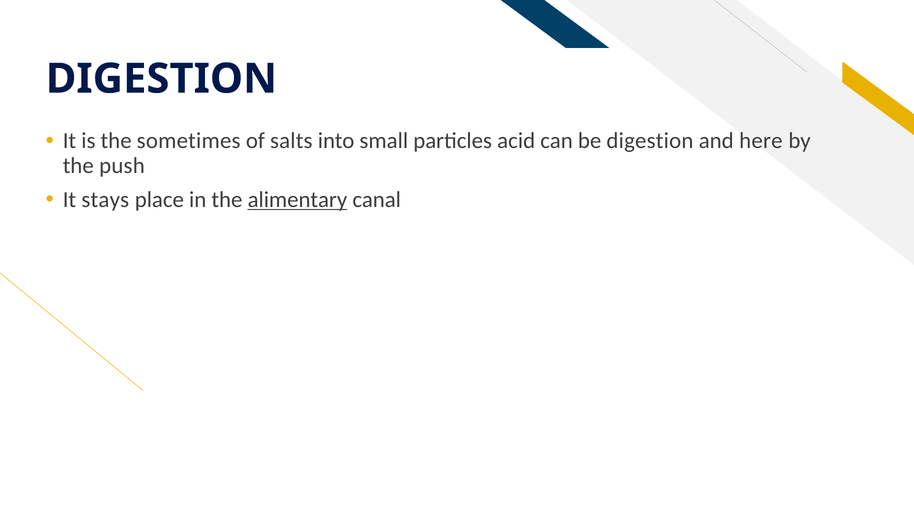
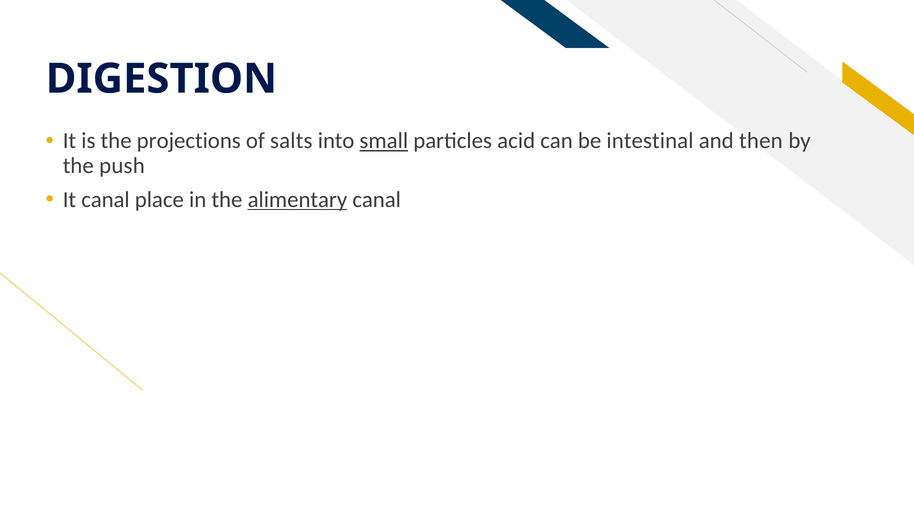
sometimes: sometimes -> projections (189, 141)
small underline: none -> present (384, 141)
be digestion: digestion -> intestinal (650, 141)
here: here -> then (761, 141)
It stays: stays -> canal (105, 200)
